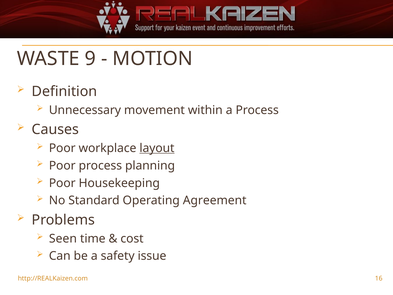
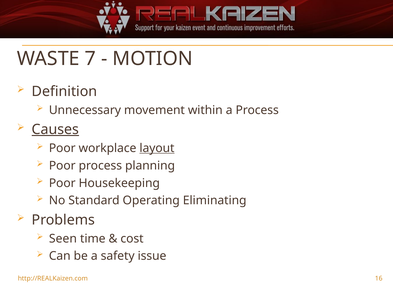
9: 9 -> 7 (90, 59)
Causes underline: none -> present (55, 129)
Agreement: Agreement -> Eliminating (215, 200)
